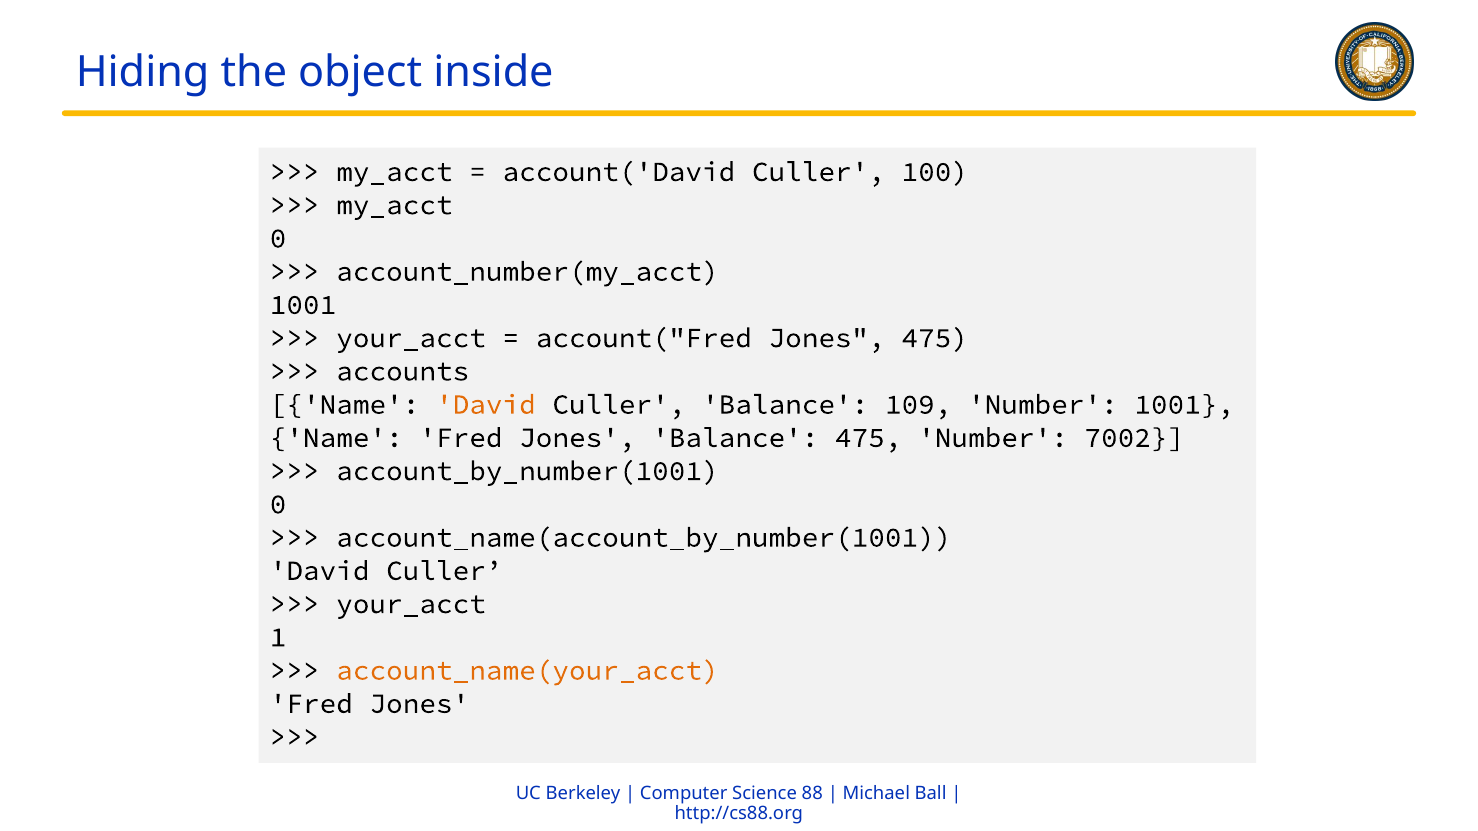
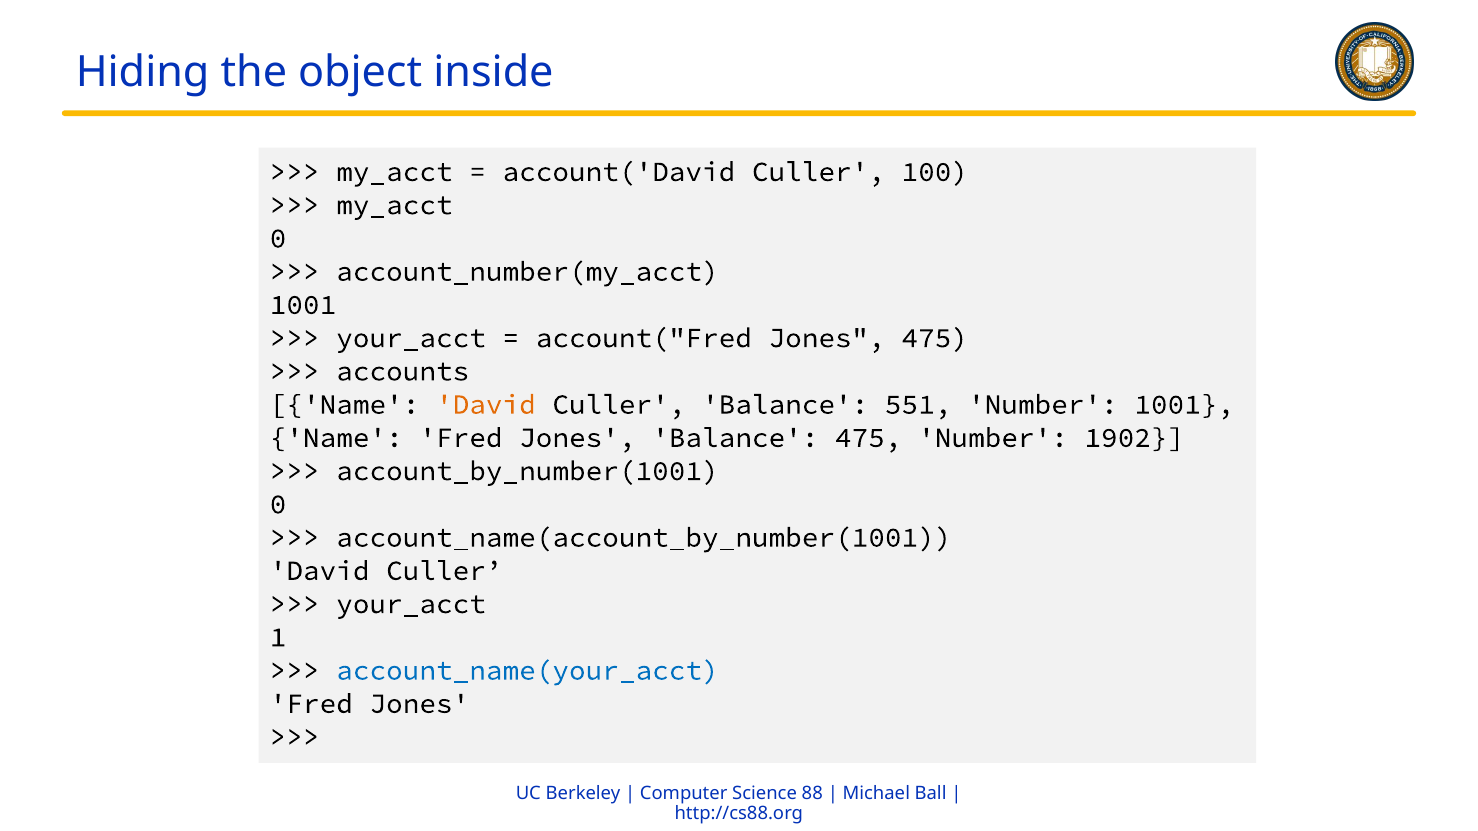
109: 109 -> 551 (918, 405)
7002: 7002 -> 1902 (1134, 438)
account_name(your_acct colour: orange -> blue (527, 671)
